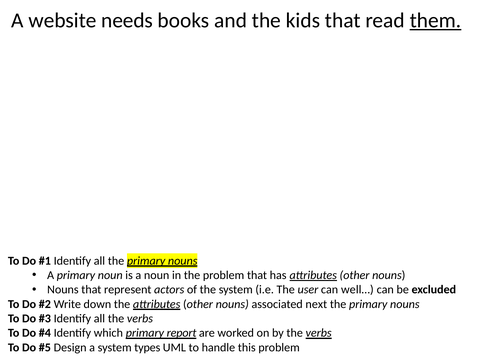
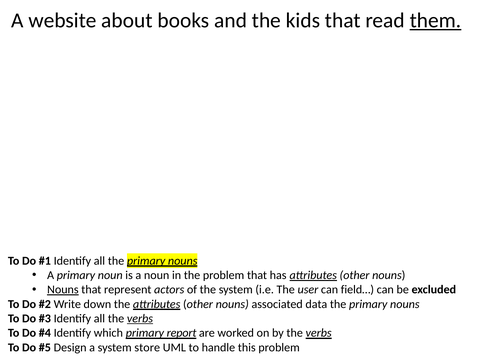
needs: needs -> about (127, 20)
Nouns underline: none -> present (63, 290)
well…: well… -> field… (357, 290)
next: next -> data (316, 305)
verbs underline: none -> present (140, 319)
types: types -> store (147, 348)
